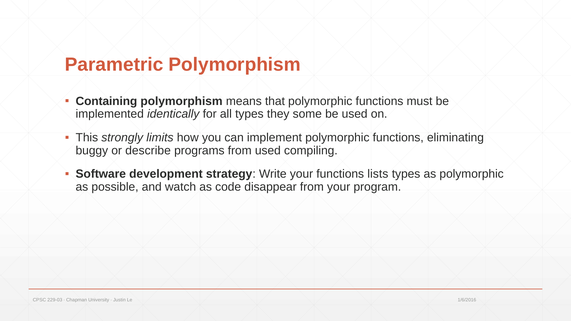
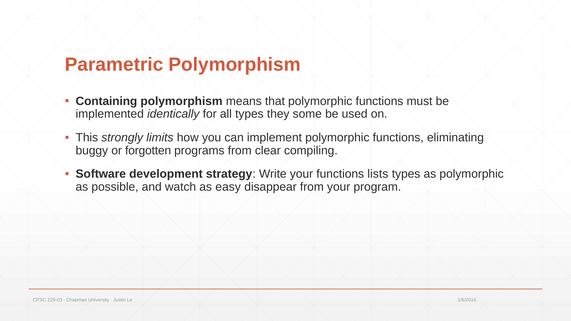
describe: describe -> forgotten (148, 151)
from used: used -> clear (268, 151)
code: code -> easy (228, 187)
